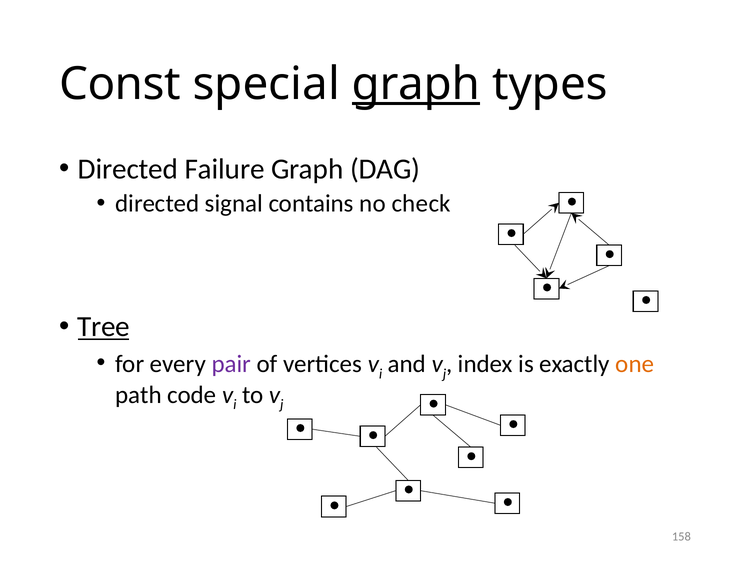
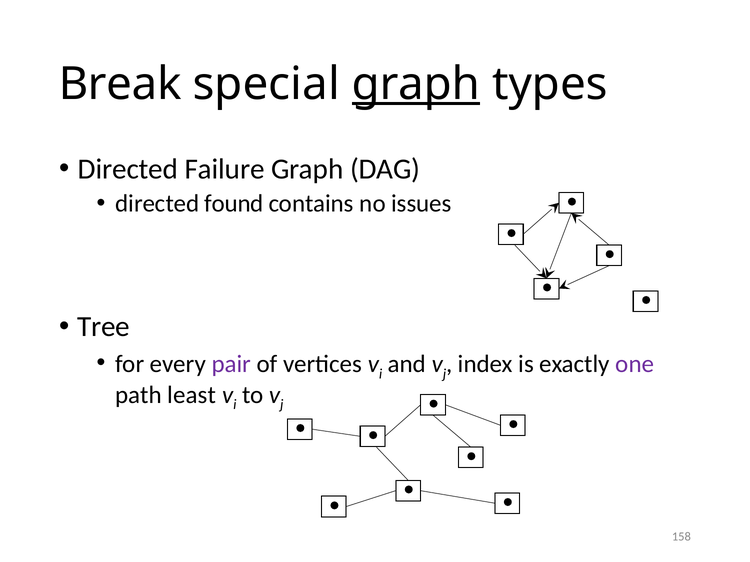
Const: Const -> Break (120, 84)
signal: signal -> found (234, 204)
check: check -> issues (421, 204)
Tree underline: present -> none (104, 327)
one colour: orange -> purple (635, 364)
code: code -> least (192, 395)
